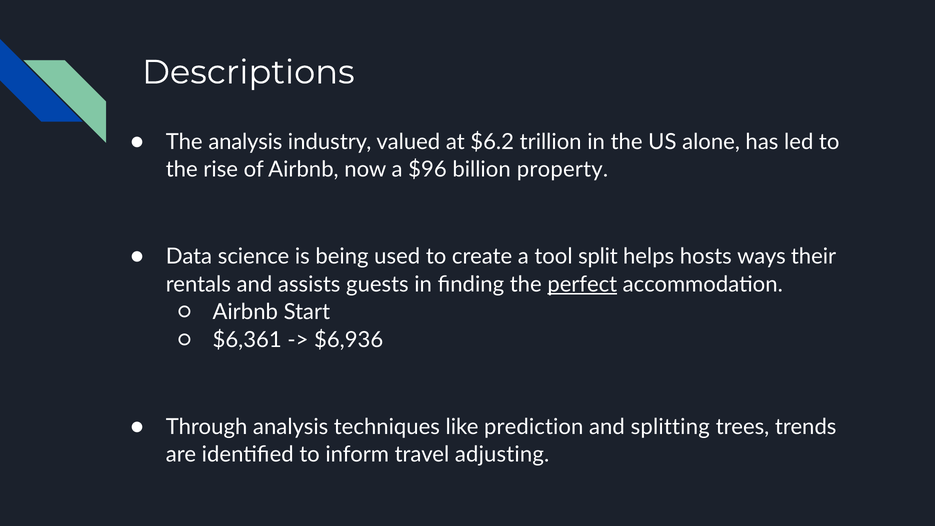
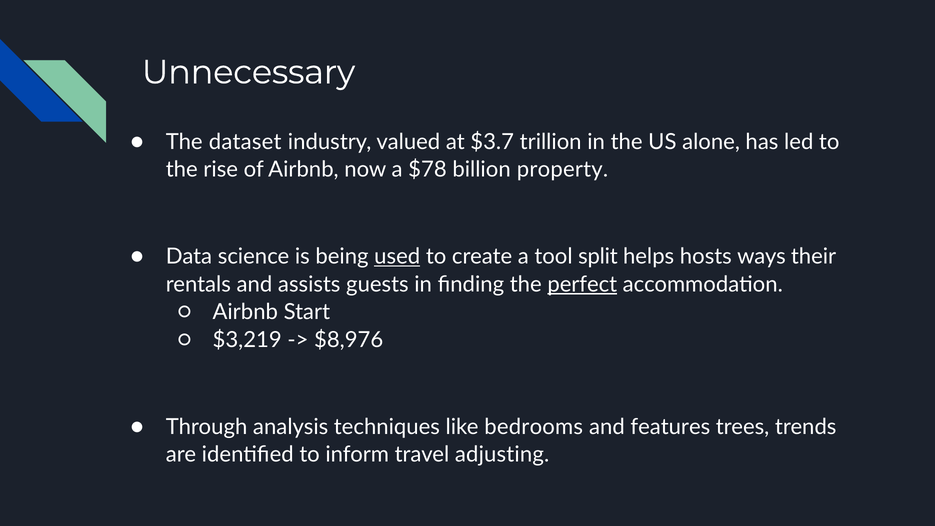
Descriptions: Descriptions -> Unnecessary (248, 72)
The analysis: analysis -> dataset (245, 142)
$6.2: $6.2 -> $3.7 (492, 142)
$96: $96 -> $78 (427, 170)
used underline: none -> present (397, 256)
$6,361: $6,361 -> $3,219 (247, 340)
$6,936: $6,936 -> $8,976 (349, 340)
prediction: prediction -> bedrooms (534, 427)
splitting: splitting -> features (670, 427)
